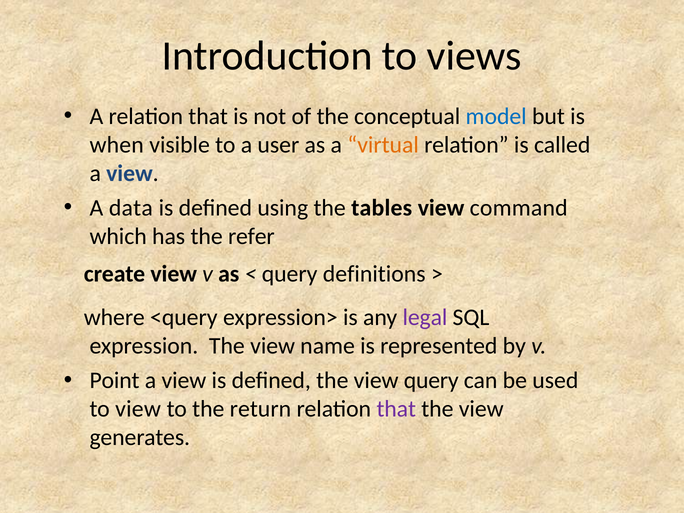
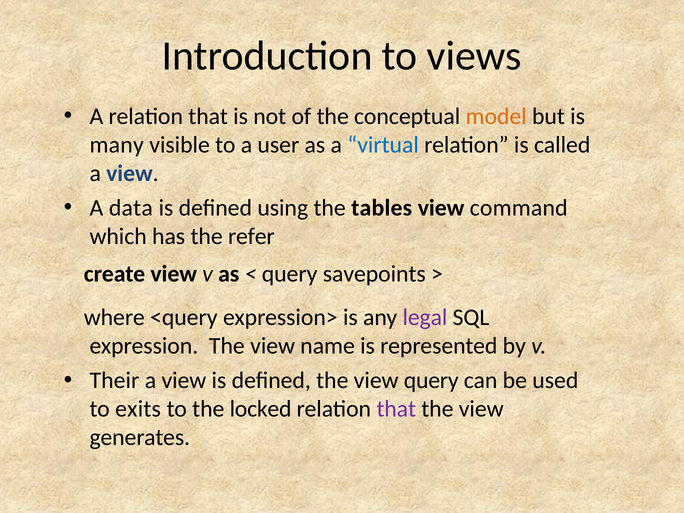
model colour: blue -> orange (496, 116)
when: when -> many (117, 145)
virtual colour: orange -> blue (383, 145)
definitions: definitions -> savepoints (374, 274)
Point: Point -> Their (114, 381)
to view: view -> exits (138, 409)
return: return -> locked (261, 409)
